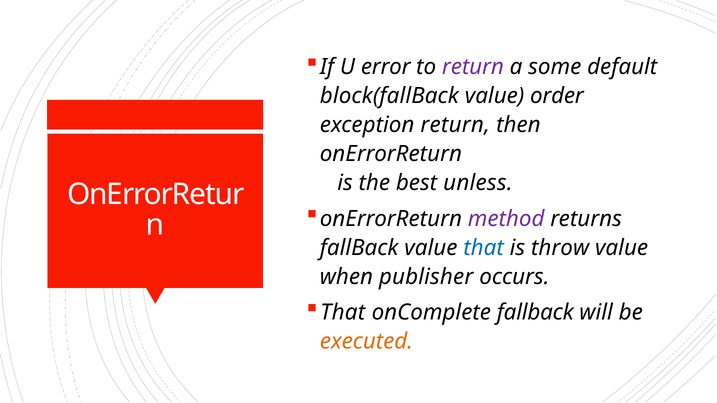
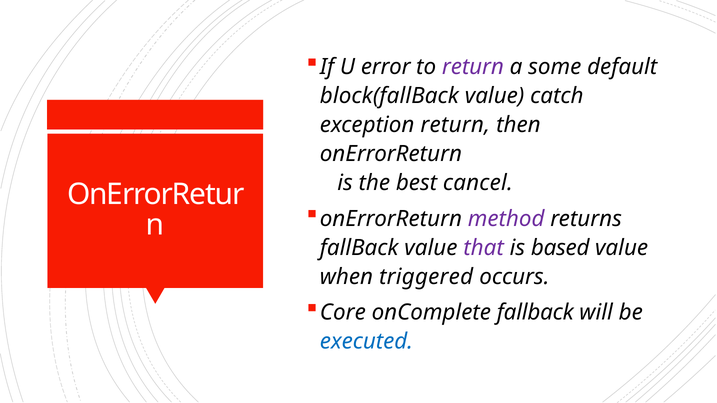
order: order -> catch (557, 96)
unless: unless -> cancel (478, 183)
that colour: blue -> purple (484, 248)
throw: throw -> based (560, 248)
publisher: publisher -> triggered (426, 277)
That: That -> Core (343, 313)
executed colour: orange -> blue (366, 342)
